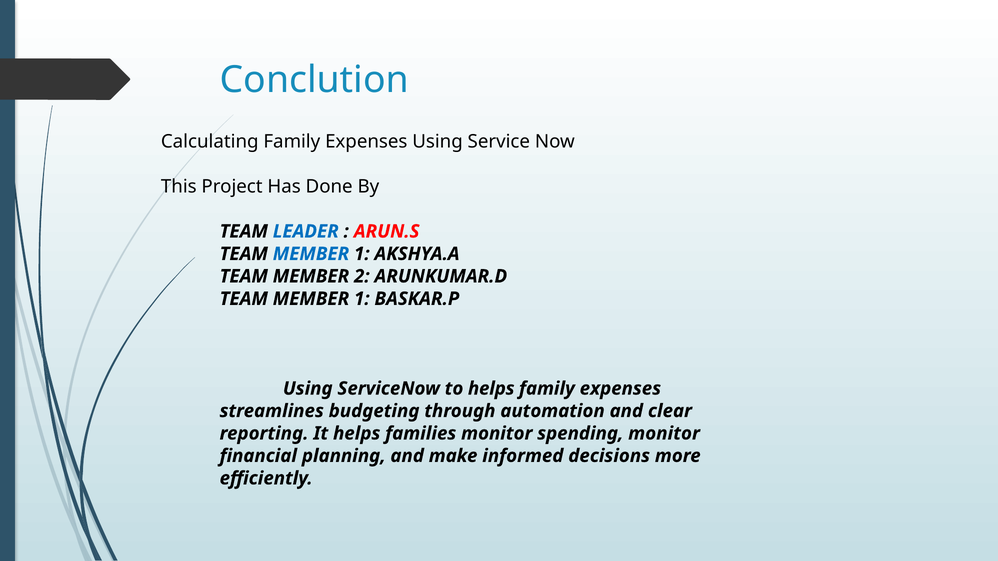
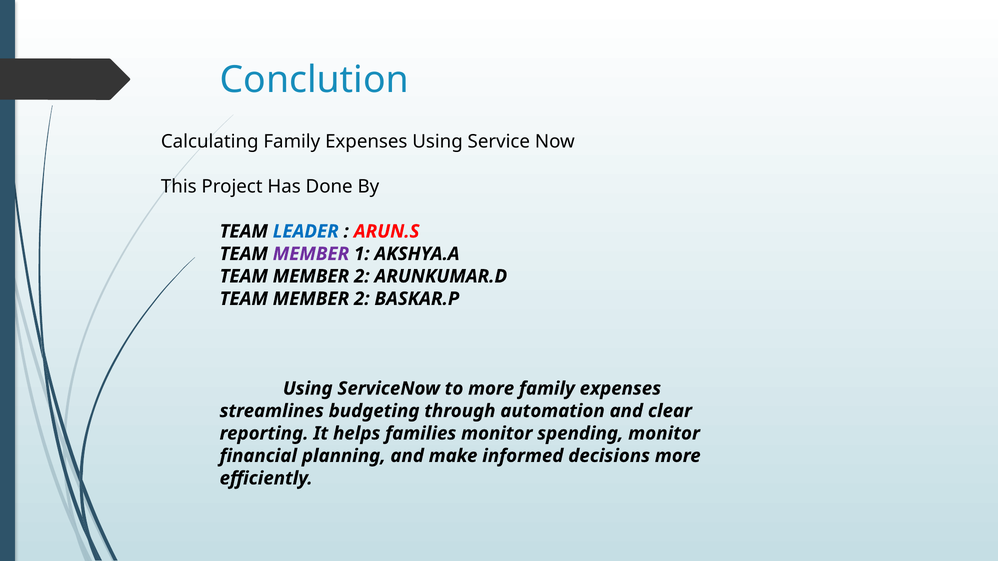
MEMBER colour: blue -> purple (311, 254)
1: 1 -> 2 (362, 299)
to helps: helps -> more (491, 389)
